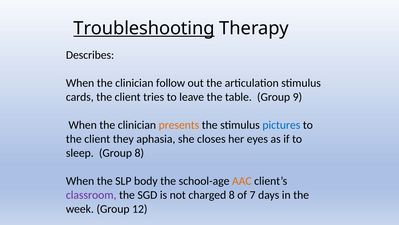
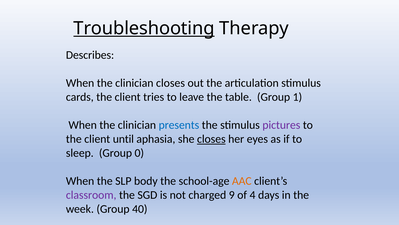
clinician follow: follow -> closes (171, 83)
9: 9 -> 1 (297, 97)
presents colour: orange -> blue (179, 125)
pictures colour: blue -> purple (281, 125)
they: they -> until (123, 139)
closes underline: none -> present (211, 139)
Group 8: 8 -> 0 (139, 153)
charged 8: 8 -> 9 (232, 195)
7: 7 -> 4 (253, 195)
12: 12 -> 40 (140, 209)
